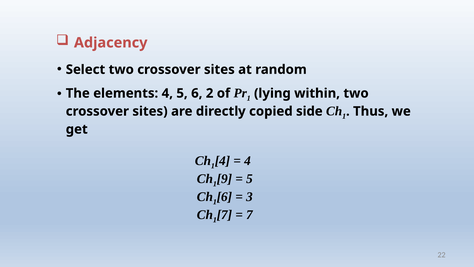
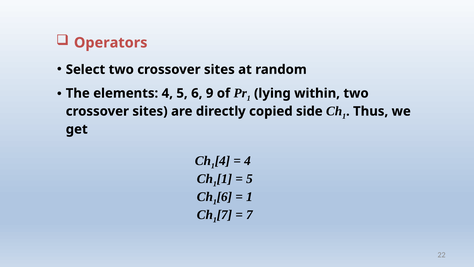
Adjacency: Adjacency -> Operators (111, 43)
2: 2 -> 9 (210, 93)
9: 9 -> 1 (224, 179)
3: 3 -> 1 (249, 197)
